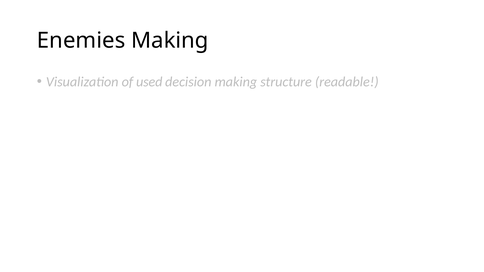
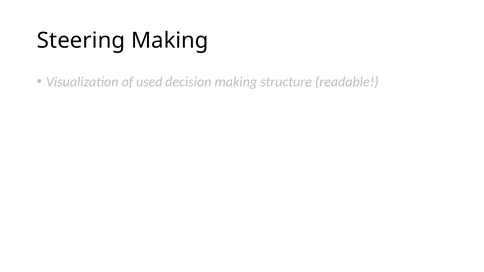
Enemies: Enemies -> Steering (81, 41)
